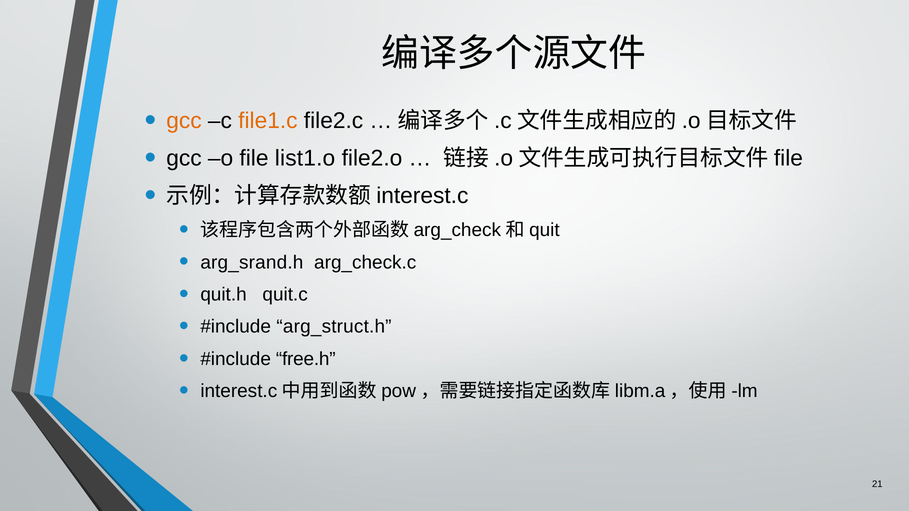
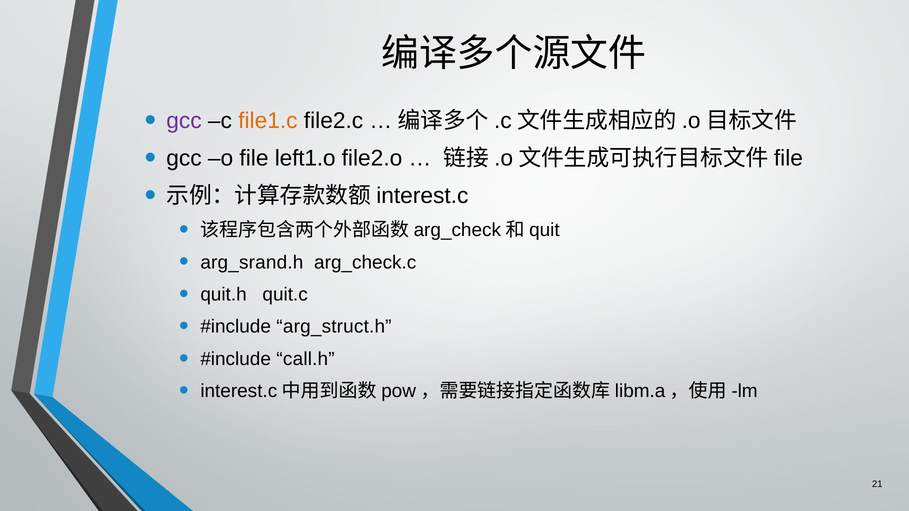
gcc colour: orange -> purple (184, 121)
list1.o: list1.o -> left1.o (305, 159)
free.h: free.h -> call.h (306, 359)
